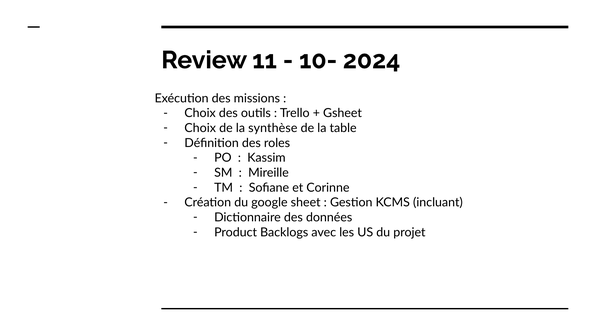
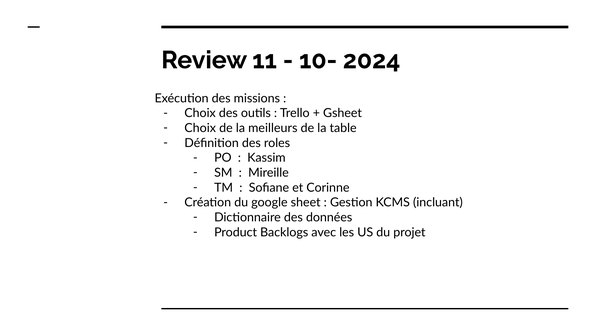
synthèse: synthèse -> meilleurs (273, 128)
